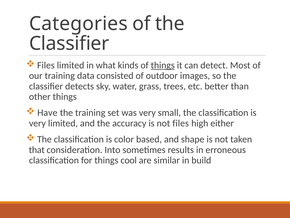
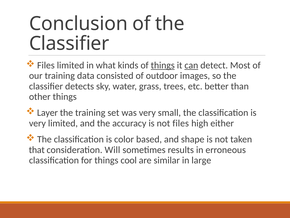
Categories: Categories -> Conclusion (78, 24)
can underline: none -> present (191, 65)
Have: Have -> Layer (47, 113)
Into: Into -> Will (112, 149)
build: build -> large (201, 160)
